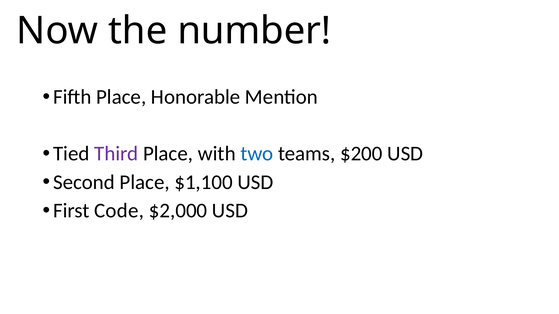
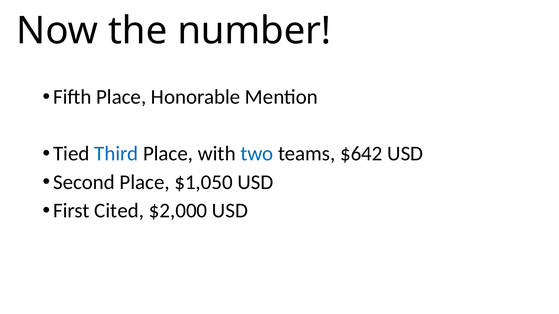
Third colour: purple -> blue (116, 154)
$200: $200 -> $642 (361, 154)
$1,100: $1,100 -> $1,050 (204, 182)
Code: Code -> Cited (119, 211)
